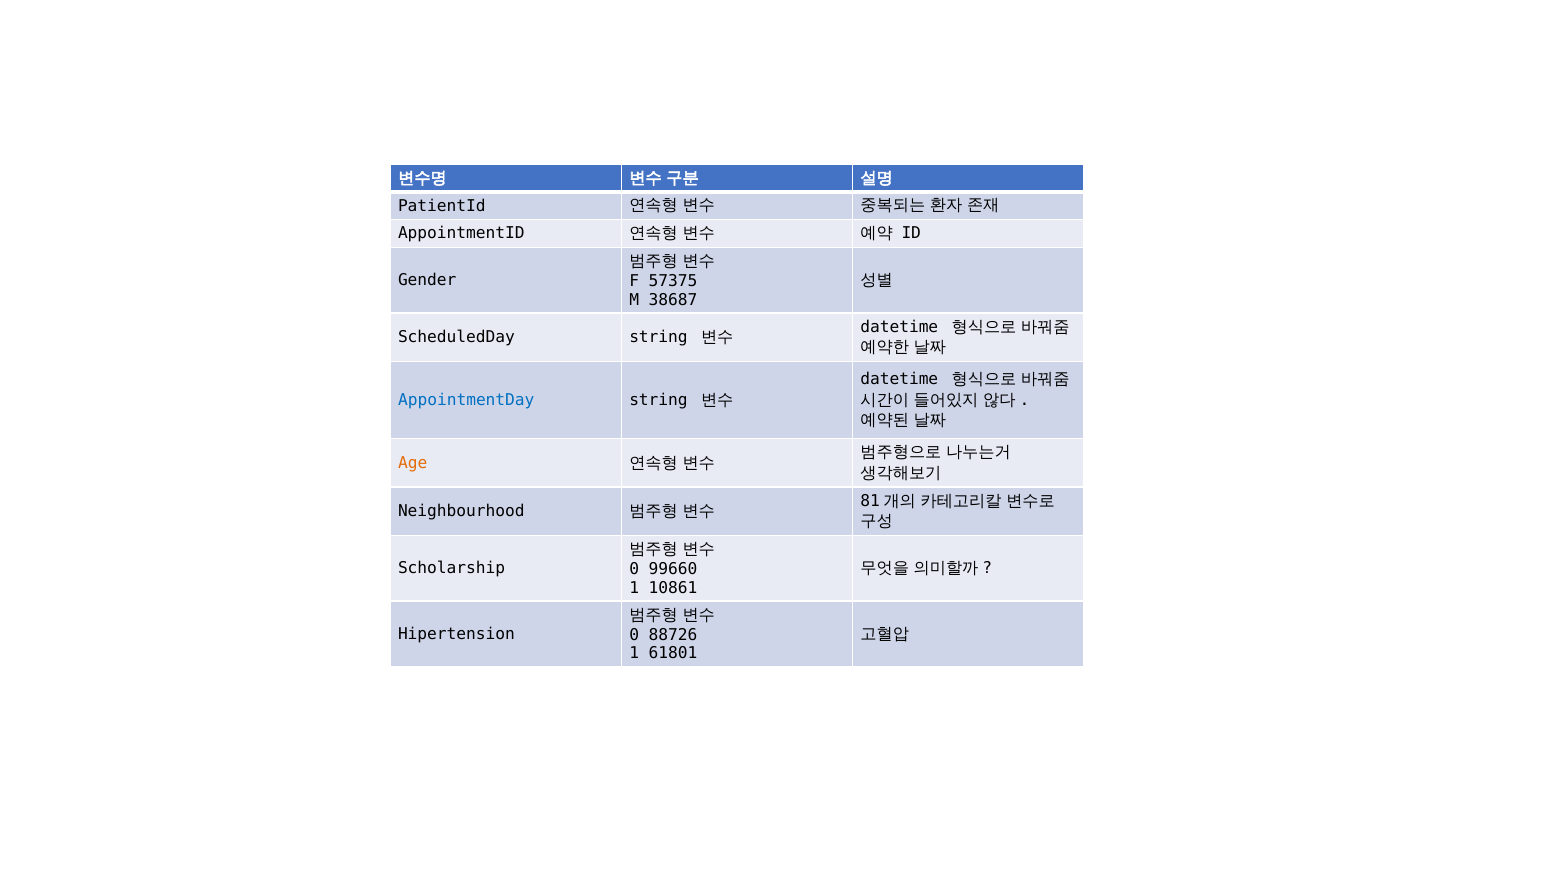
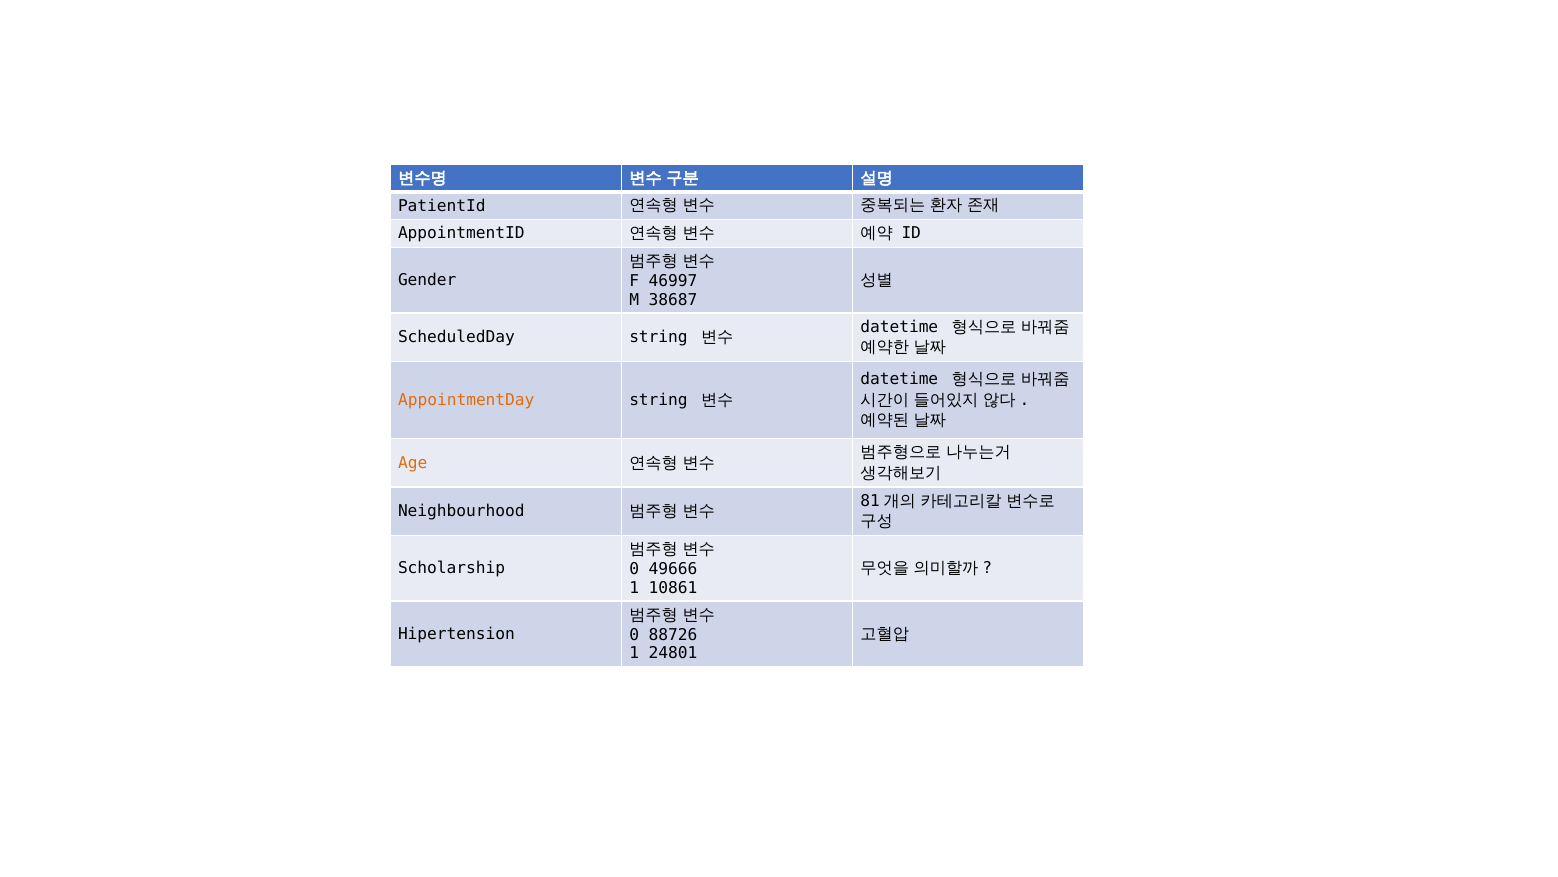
57375: 57375 -> 46997 (673, 281)
AppointmentDay colour: blue -> orange (466, 400)
99660: 99660 -> 49666 (673, 569)
61801: 61801 -> 24801 (673, 653)
